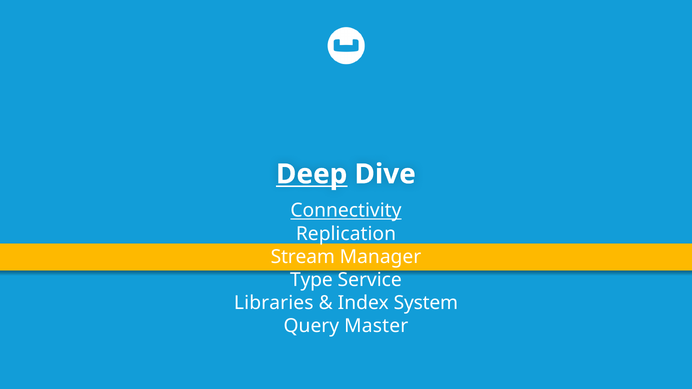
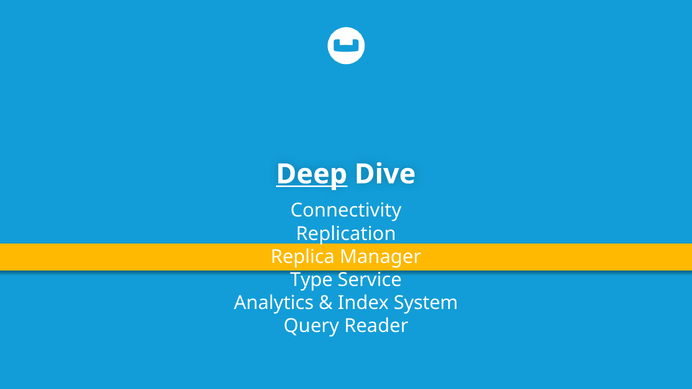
Connectivity underline: present -> none (346, 211)
Stream: Stream -> Replica (303, 257)
Libraries: Libraries -> Analytics (274, 303)
Master: Master -> Reader (376, 326)
